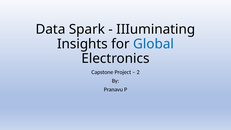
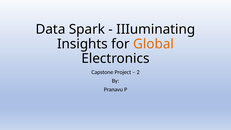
Global colour: blue -> orange (154, 44)
